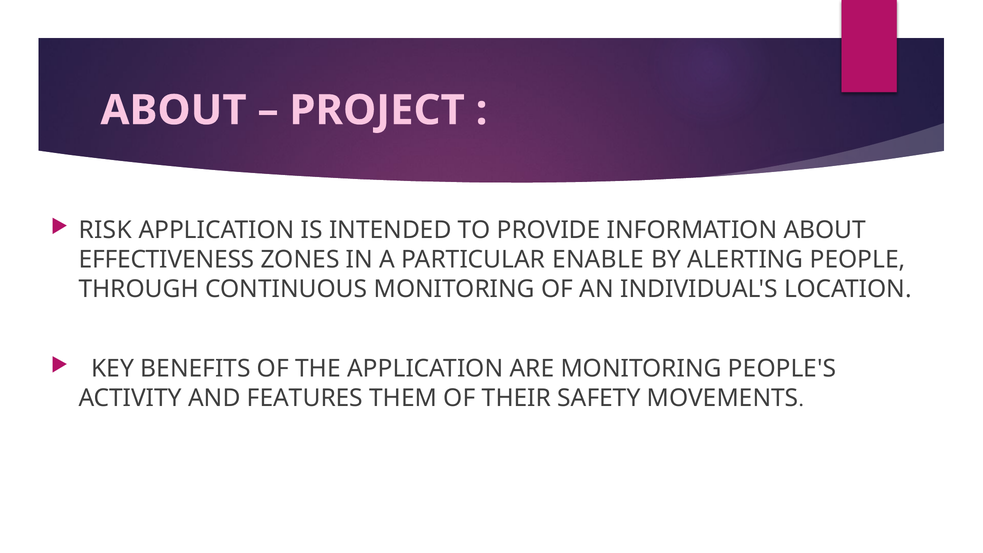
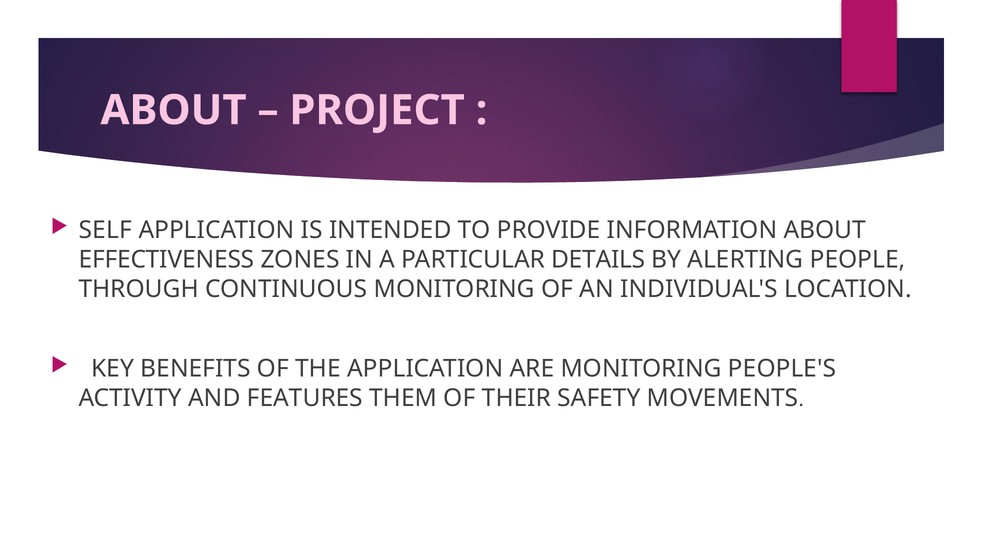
RISK: RISK -> SELF (105, 230)
ENABLE: ENABLE -> DETAILS (598, 260)
